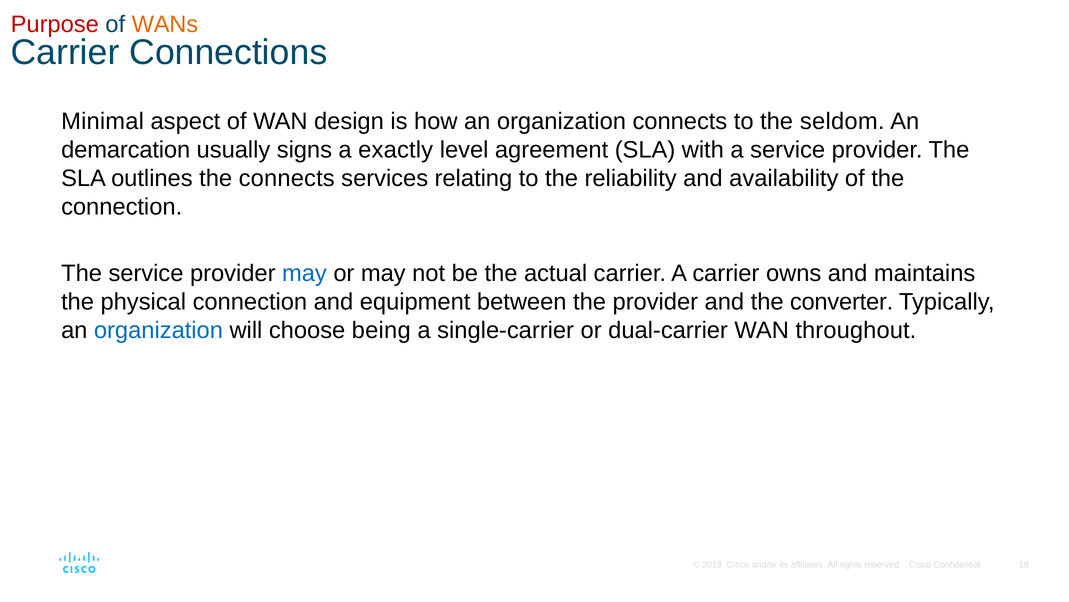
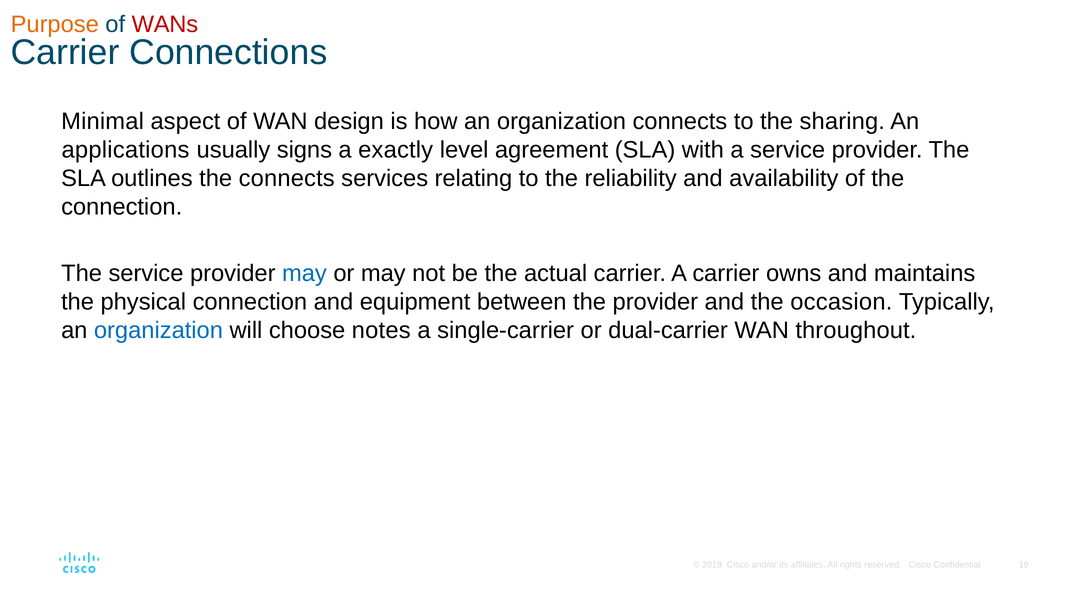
Purpose colour: red -> orange (55, 25)
WANs colour: orange -> red (165, 25)
seldom: seldom -> sharing (842, 121)
demarcation: demarcation -> applications (126, 150)
converter: converter -> occasion (841, 302)
being: being -> notes (381, 330)
